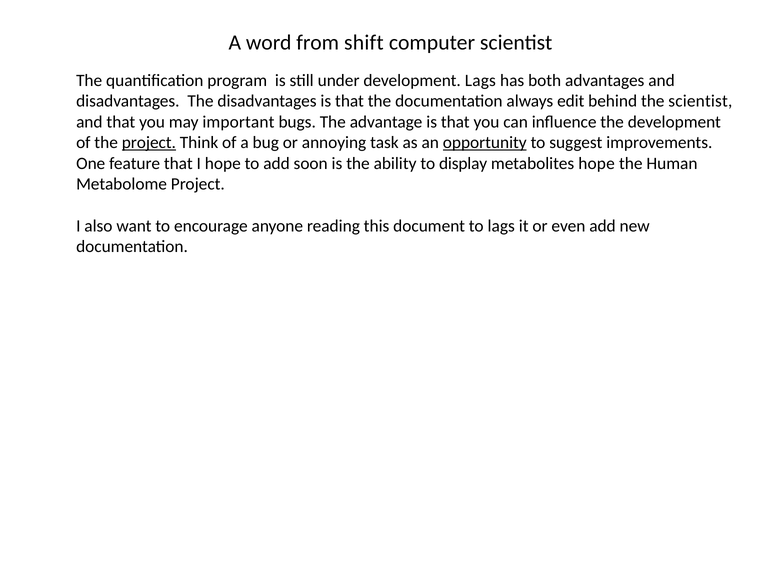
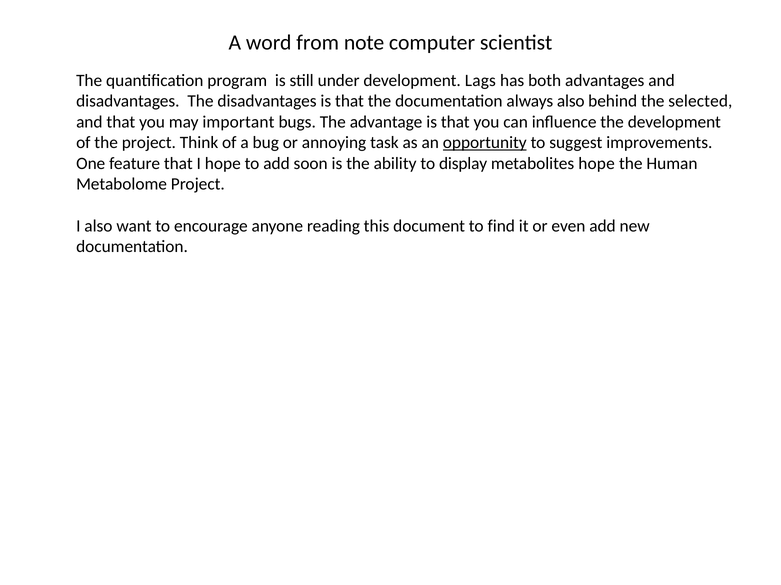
shift: shift -> note (364, 43)
always edit: edit -> also (571, 101)
the scientist: scientist -> selected (700, 101)
project underline: present -> none (149, 143)
to lags: lags -> find (501, 226)
